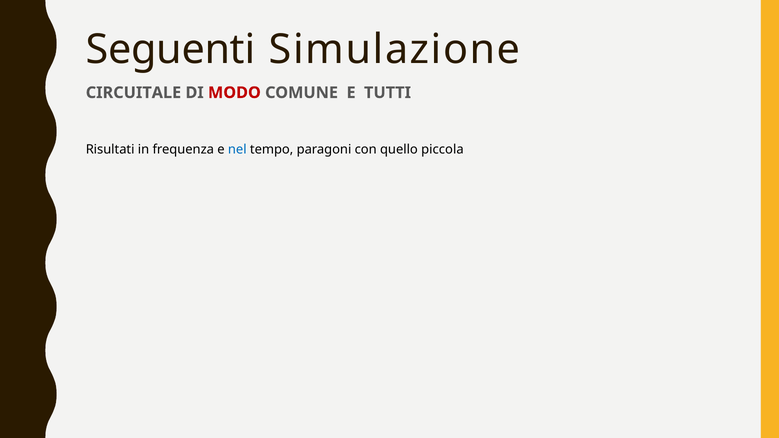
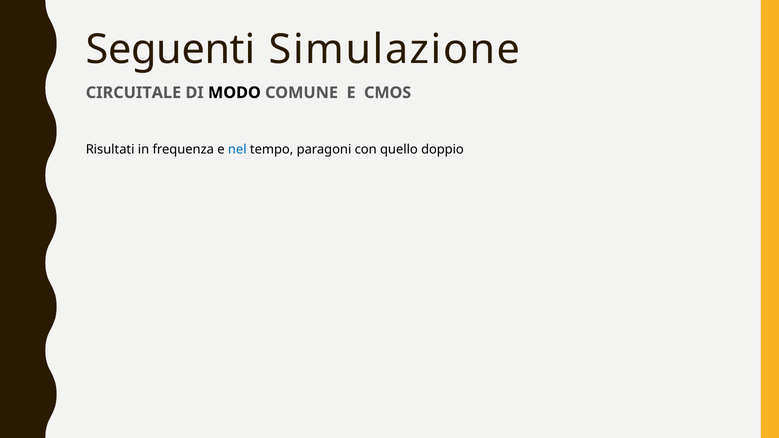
MODO colour: red -> black (234, 93)
TUTTI: TUTTI -> CMOS (388, 93)
piccola: piccola -> doppio (442, 150)
